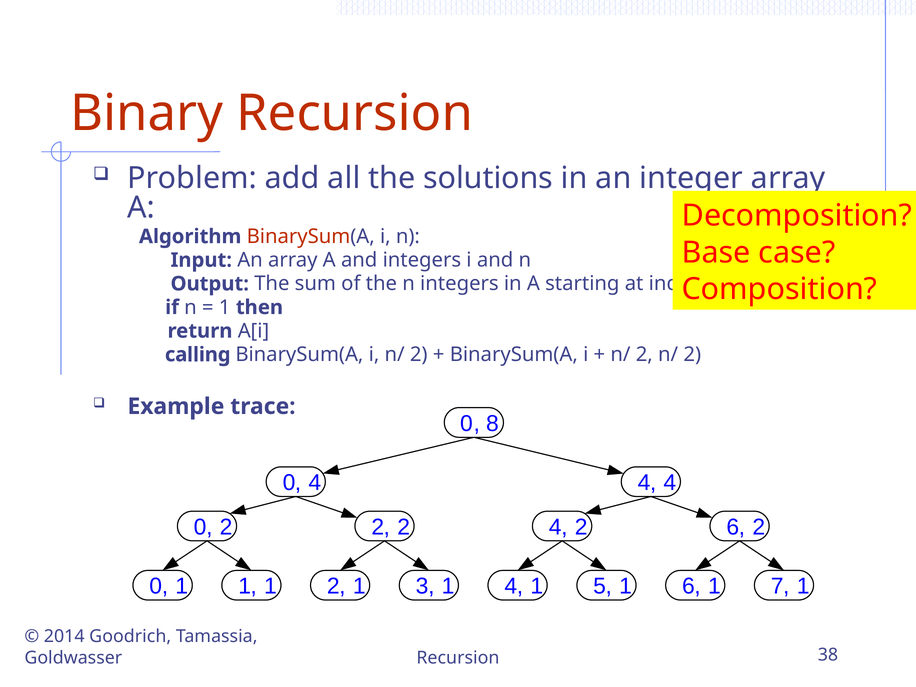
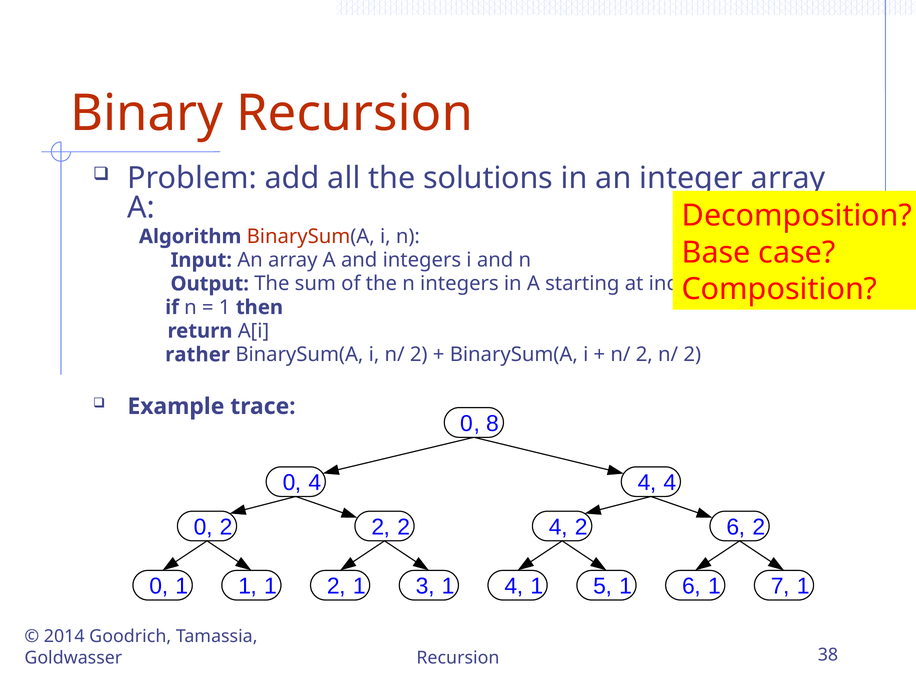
calling: calling -> rather (198, 355)
